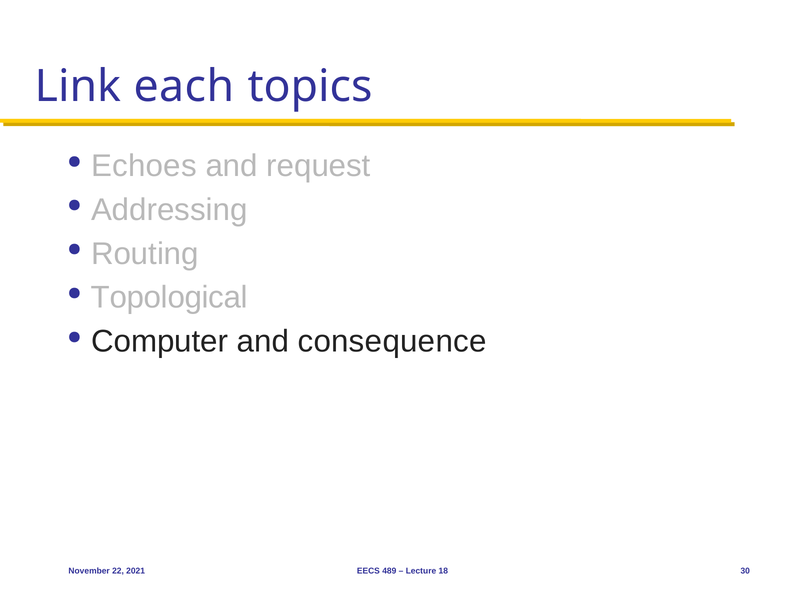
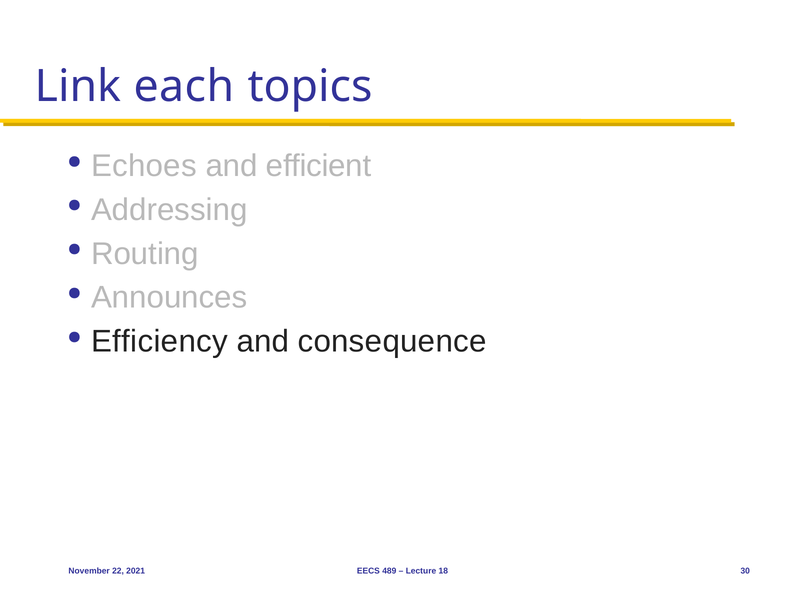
request: request -> efficient (319, 166)
Topological: Topological -> Announces (169, 298)
Computer: Computer -> Efficiency (160, 341)
